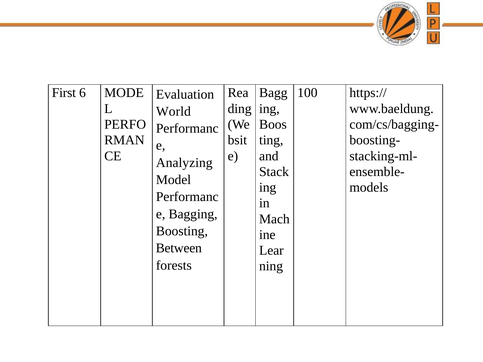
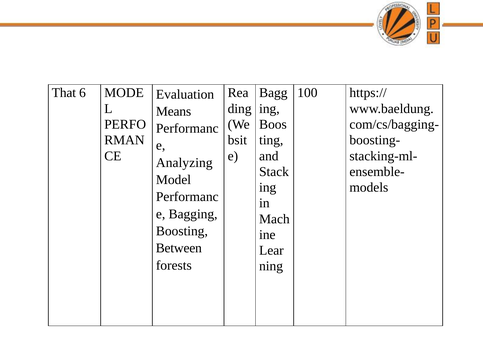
First: First -> That (64, 93)
World: World -> Means (174, 111)
